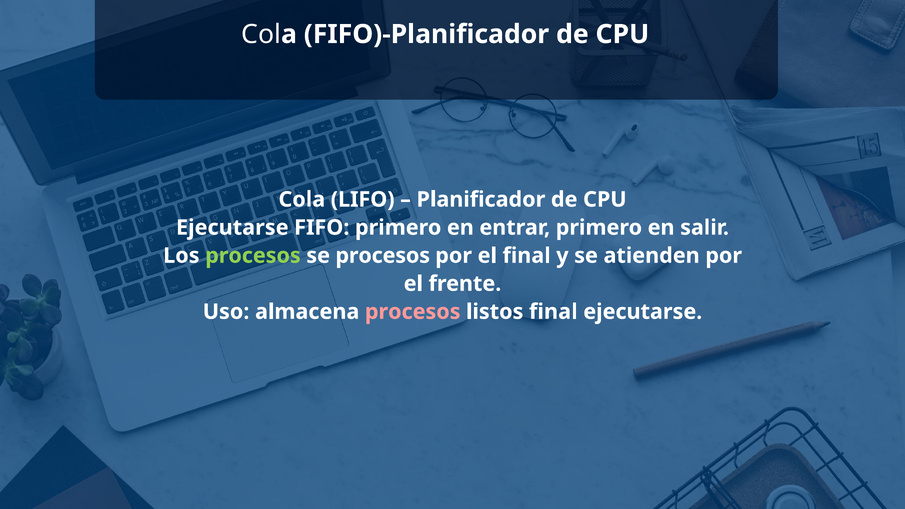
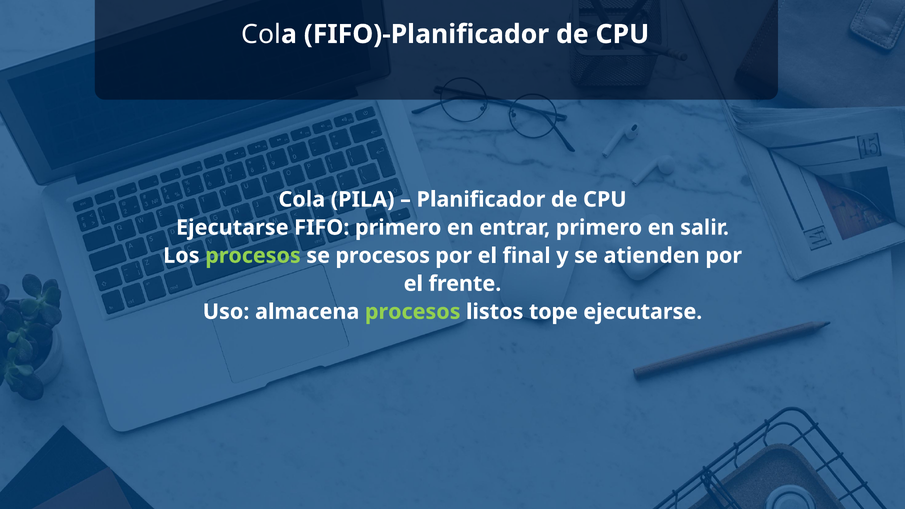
LIFO: LIFO -> PILA (363, 200)
procesos colour: pink -> light green (413, 312)
listos final: final -> tope (553, 312)
